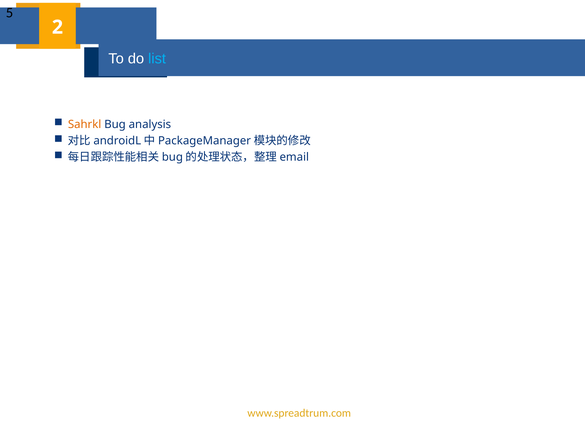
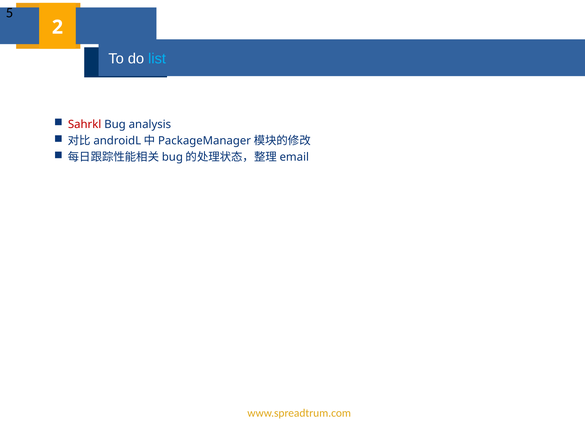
Sahrkl colour: orange -> red (85, 124)
